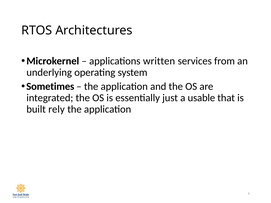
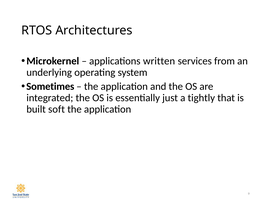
usable: usable -> tightly (201, 98)
rely: rely -> soft (57, 109)
